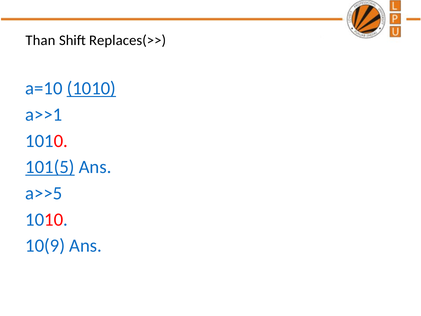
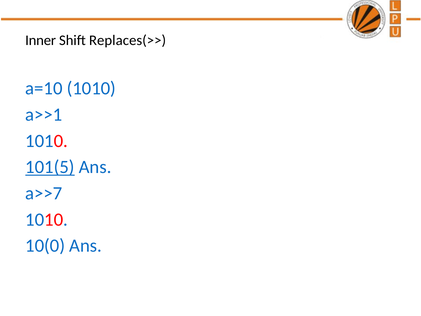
Than: Than -> Inner (41, 40)
1010 underline: present -> none (91, 88)
a>>5: a>>5 -> a>>7 (44, 193)
10(9: 10(9 -> 10(0 (45, 246)
